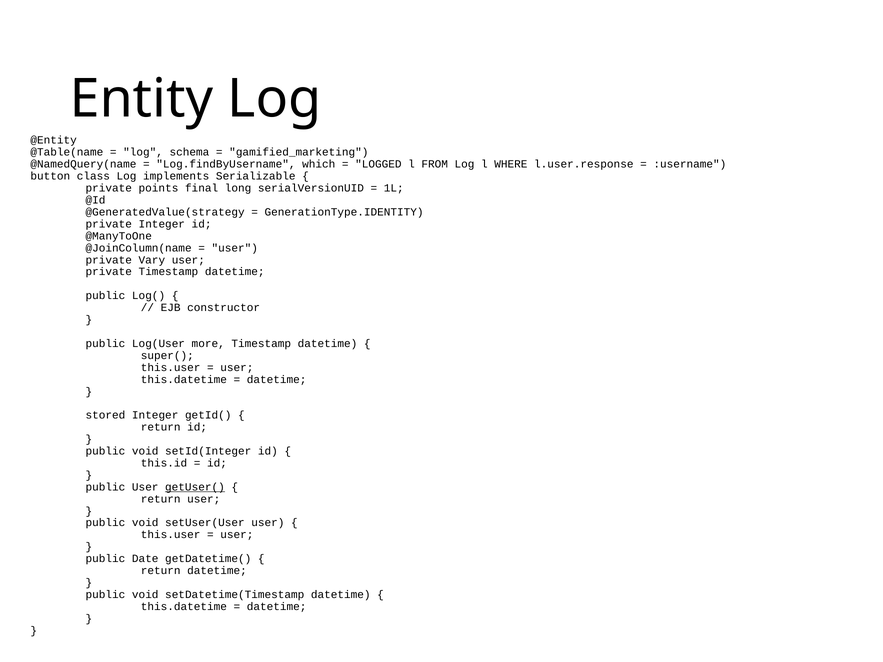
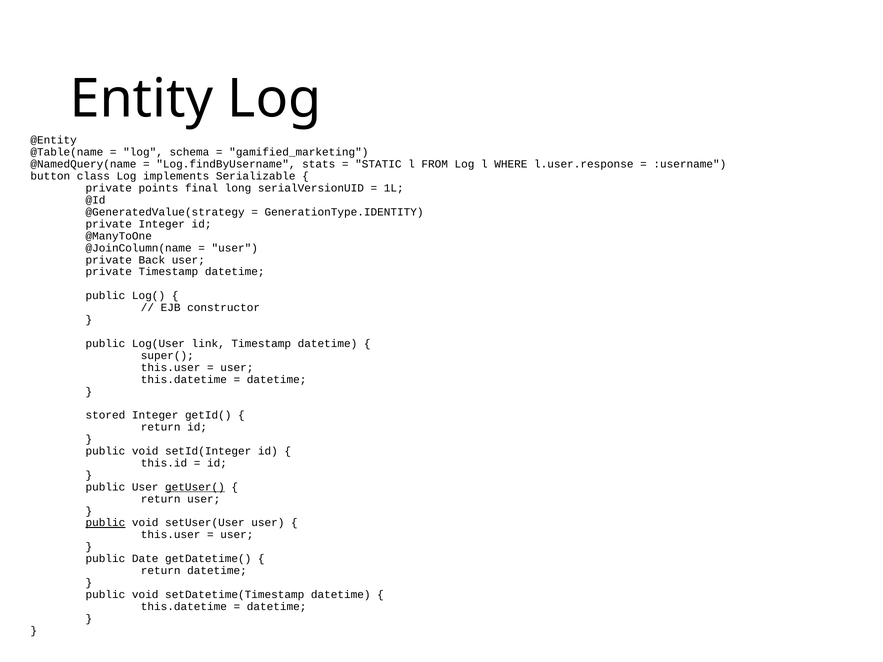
which: which -> stats (319, 164)
LOGGED: LOGGED -> STATIC (378, 164)
Vary: Vary -> Back (152, 260)
more: more -> link (208, 344)
public underline: none -> present (105, 523)
